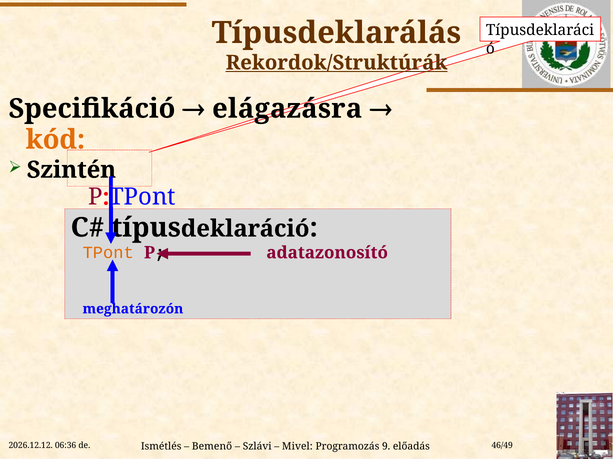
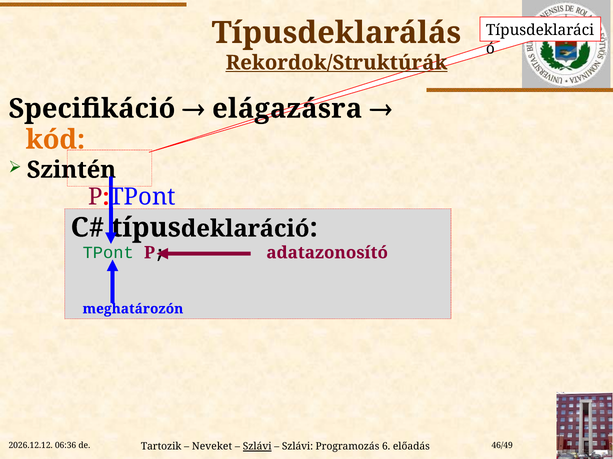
TPont colour: orange -> green (108, 253)
Ismétlés: Ismétlés -> Tartozik (161, 447)
Bemenő: Bemenő -> Neveket (212, 447)
Szlávi underline: none -> present (257, 447)
Mivel: Mivel -> Szlávi (297, 447)
9: 9 -> 6 (386, 447)
